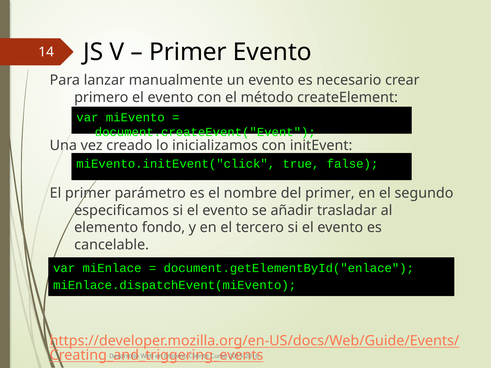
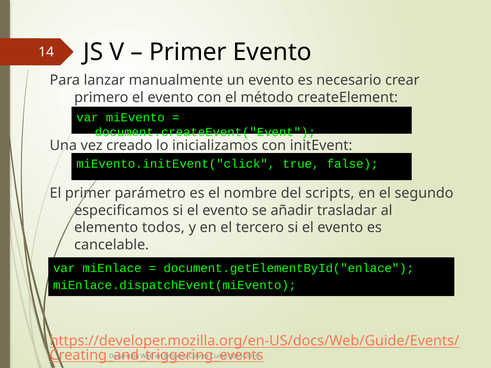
del primer: primer -> scripts (330, 193)
fondo: fondo -> todos (163, 228)
